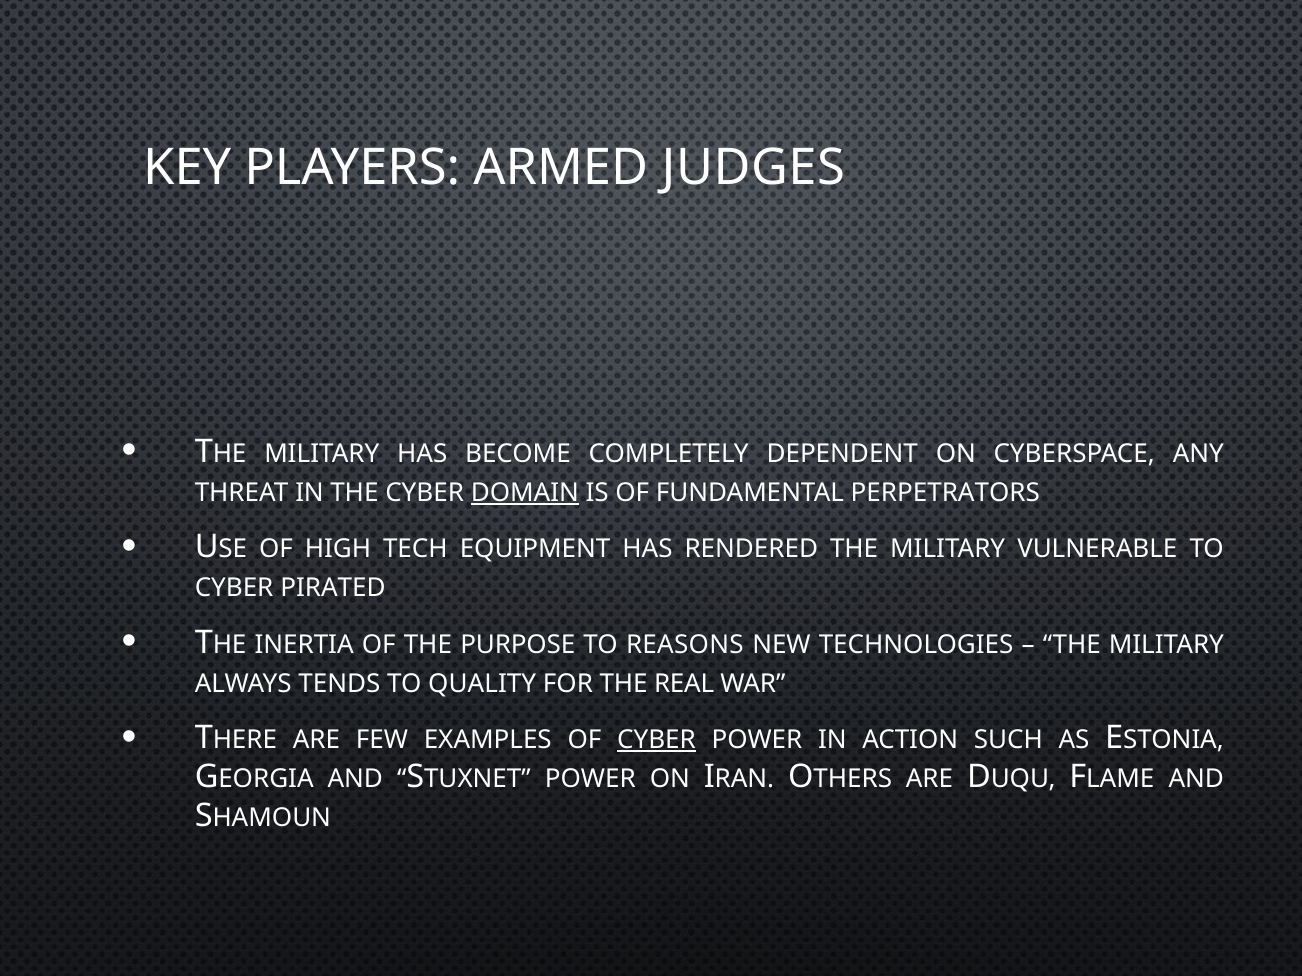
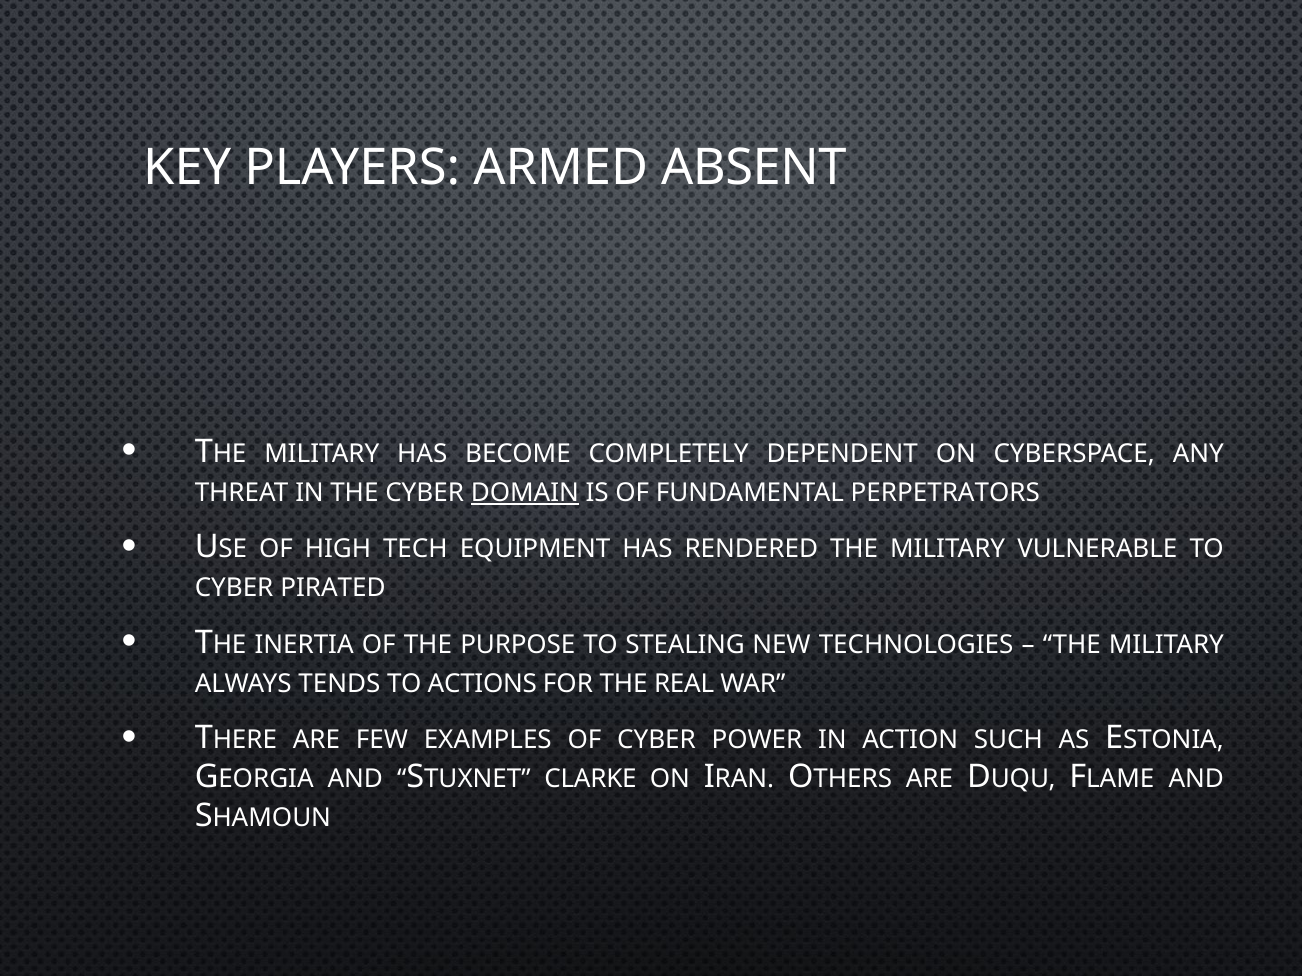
JUDGES: JUDGES -> ABSENT (754, 168)
REASONS: REASONS -> STEALING (685, 645)
QUALITY: QUALITY -> ACTIONS (482, 684)
CYBER underline: present -> none (657, 740)
POWER: POWER -> CLARKE (591, 779)
